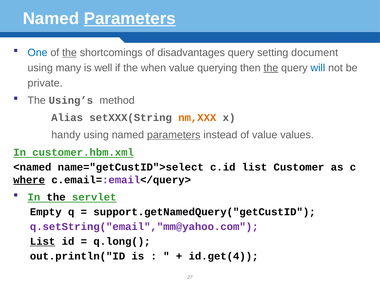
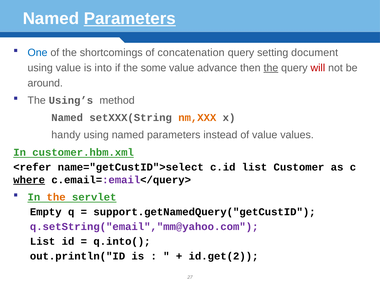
the underline: present -> none (70, 53)
disadvantages: disadvantages -> concatenation (191, 53)
using many: many -> value (68, 68)
well: well -> into (103, 68)
when: when -> some (154, 68)
querying: querying -> advance (217, 68)
will colour: blue -> red (318, 68)
private: private -> around (45, 83)
Alias: Alias -> Named (67, 118)
parameters underline: present -> none (174, 135)
<named: <named -> <refer (32, 167)
the colour: black -> orange (56, 197)
List underline: present -> none (43, 241)
q.long(: q.long( -> q.into( (122, 241)
id.get(4: id.get(4 -> id.get(2 (224, 256)
